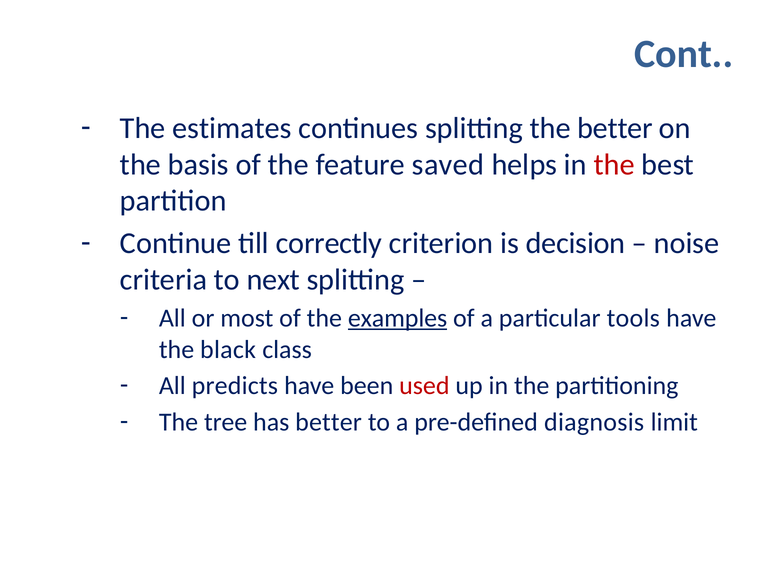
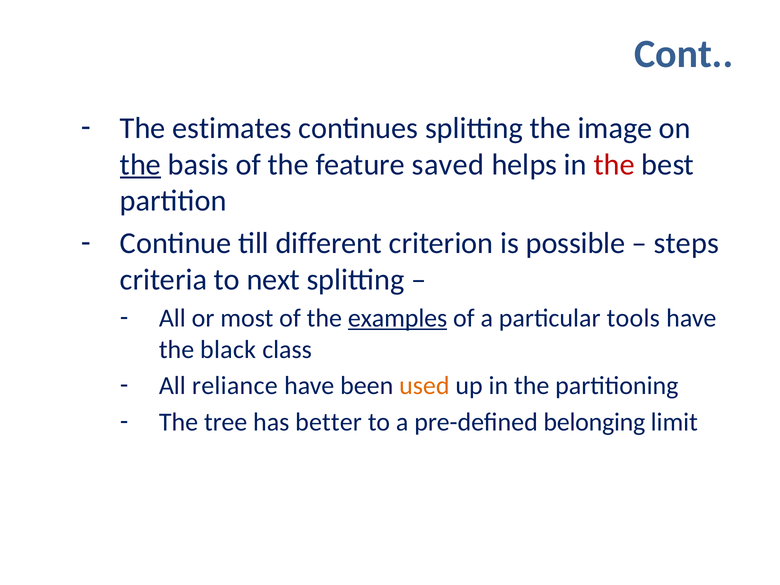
the better: better -> image (615, 128)
the underline: none -> present (140, 165)
correctly: correctly -> different (329, 243)
decision: decision -> possible (576, 243)
noise: noise -> steps (686, 243)
predicts: predicts -> reliance (235, 386)
used colour: red -> orange (424, 386)
diagnosis: diagnosis -> belonging (594, 422)
